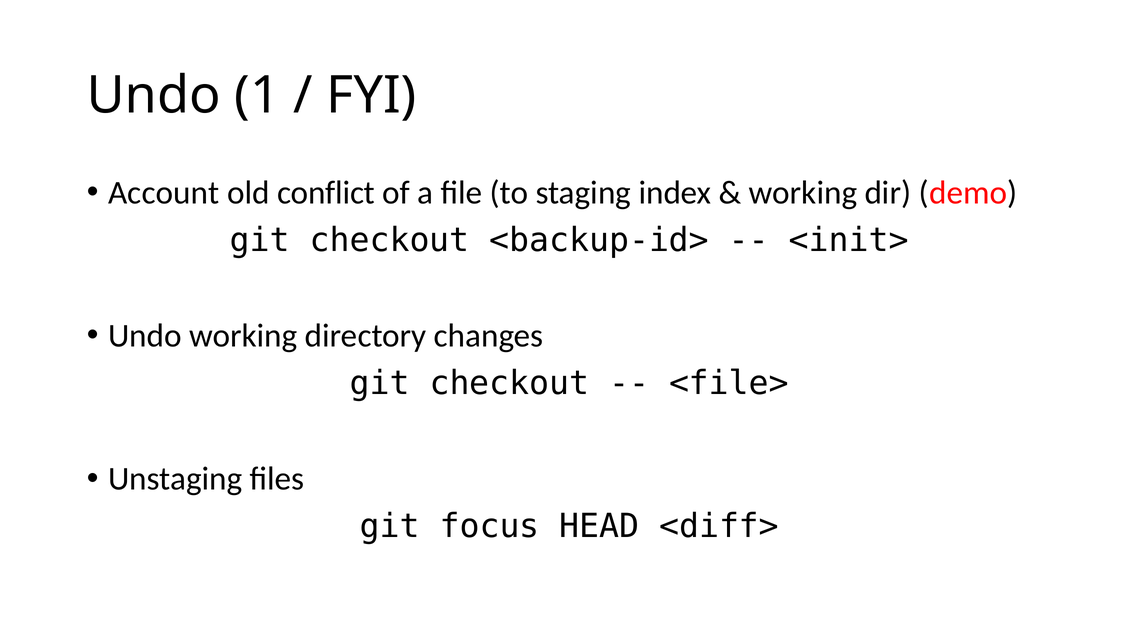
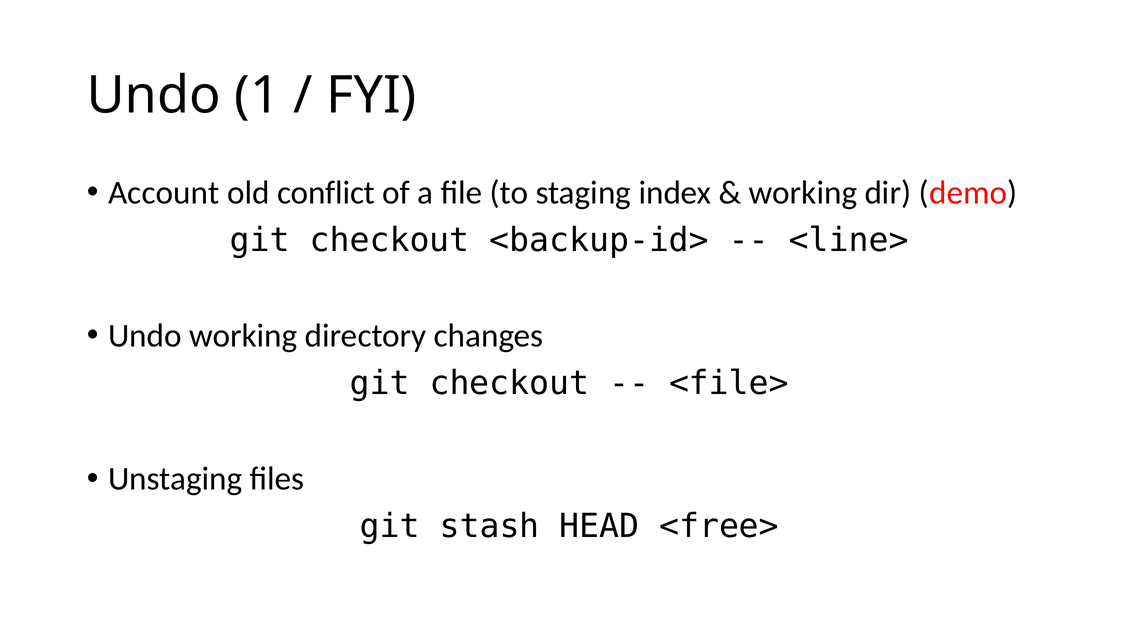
<init>: <init> -> <line> (849, 240)
focus: focus -> stash (490, 526)
<diff>: <diff> -> <free> (719, 526)
